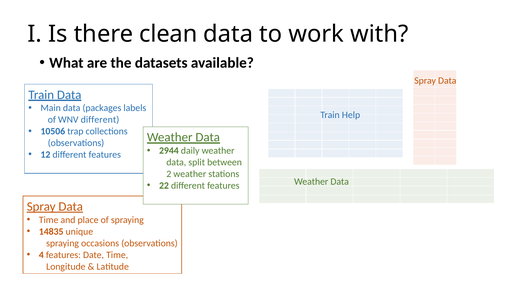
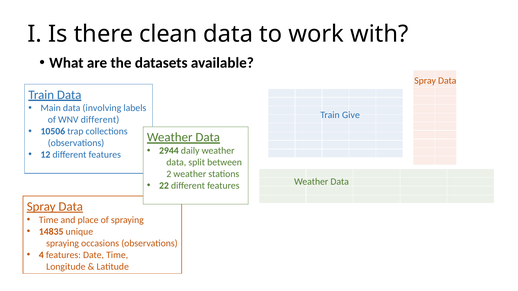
packages: packages -> involving (102, 108)
Help: Help -> Give (351, 115)
